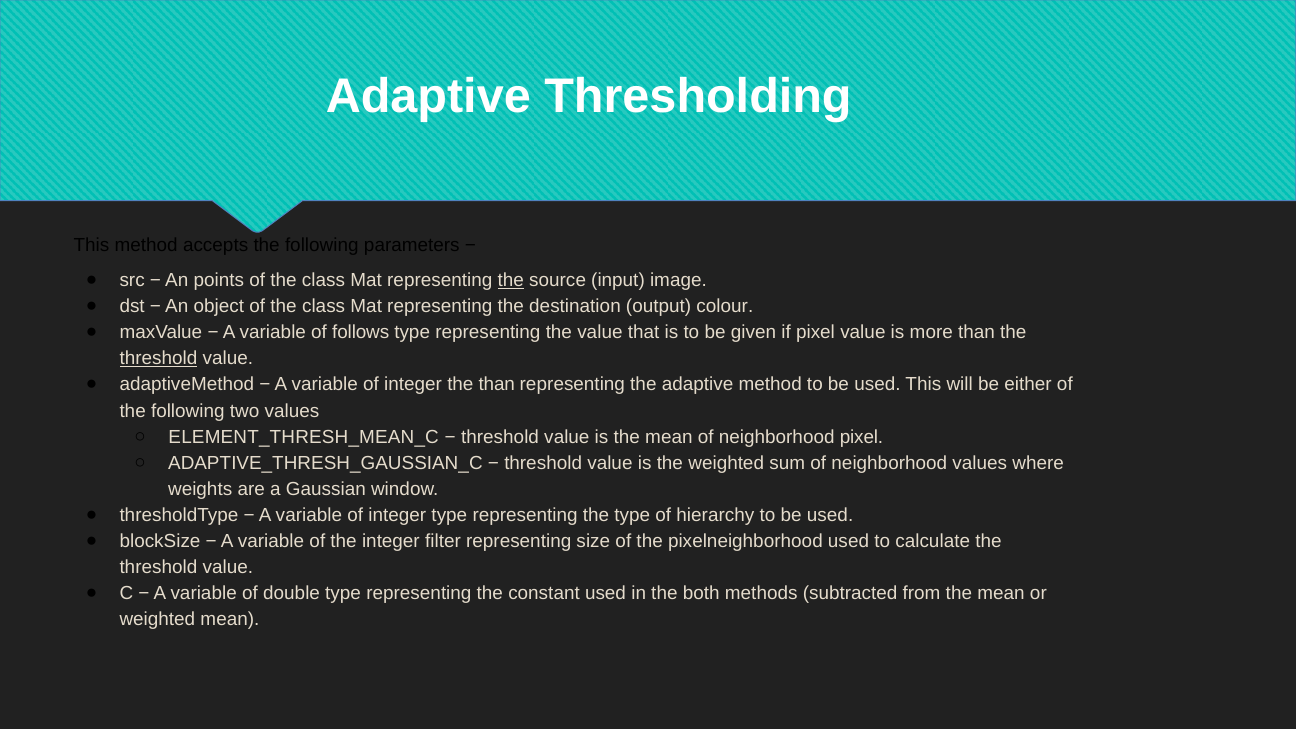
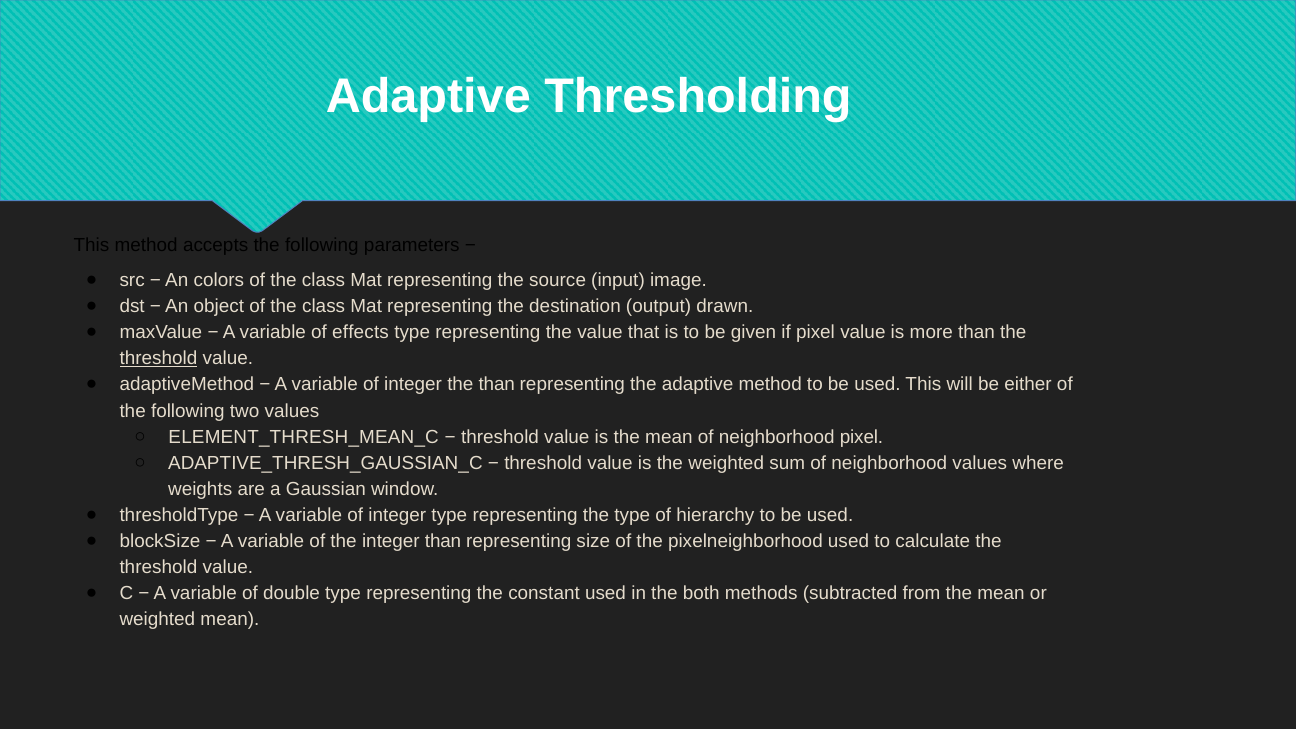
points: points -> colors (219, 280)
the underline: present -> none (511, 280)
colour: colour -> drawn (725, 307)
follows: follows -> effects (361, 333)
integer filter: filter -> than (443, 541)
